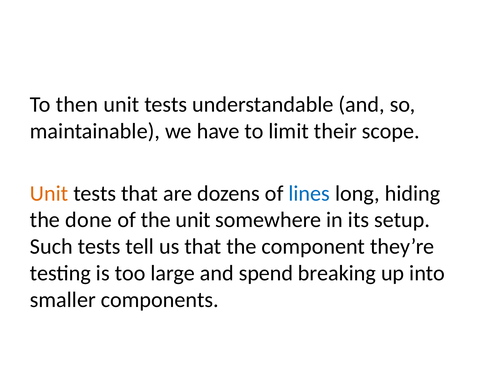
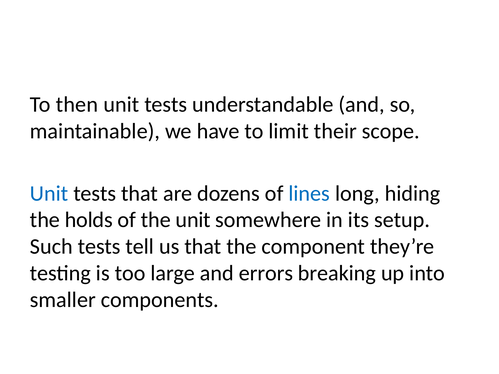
Unit colour: orange -> blue (49, 193)
done: done -> holds (89, 220)
spend: spend -> errors (266, 273)
